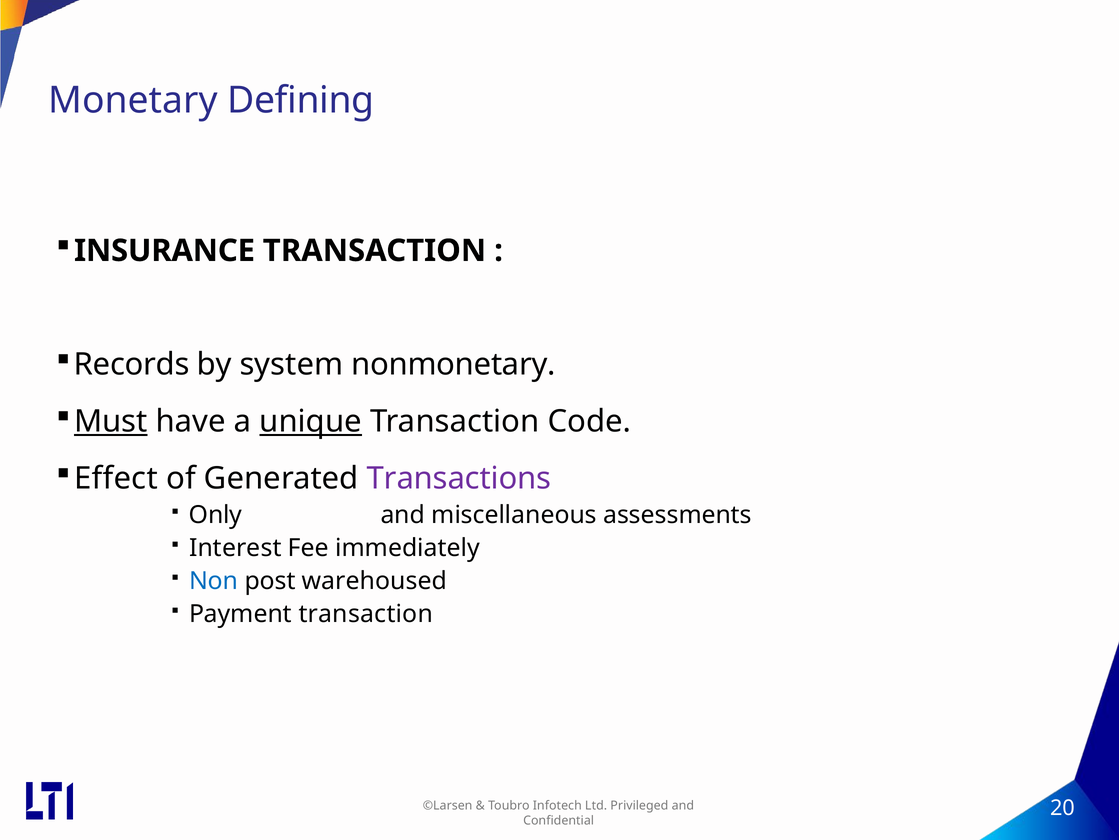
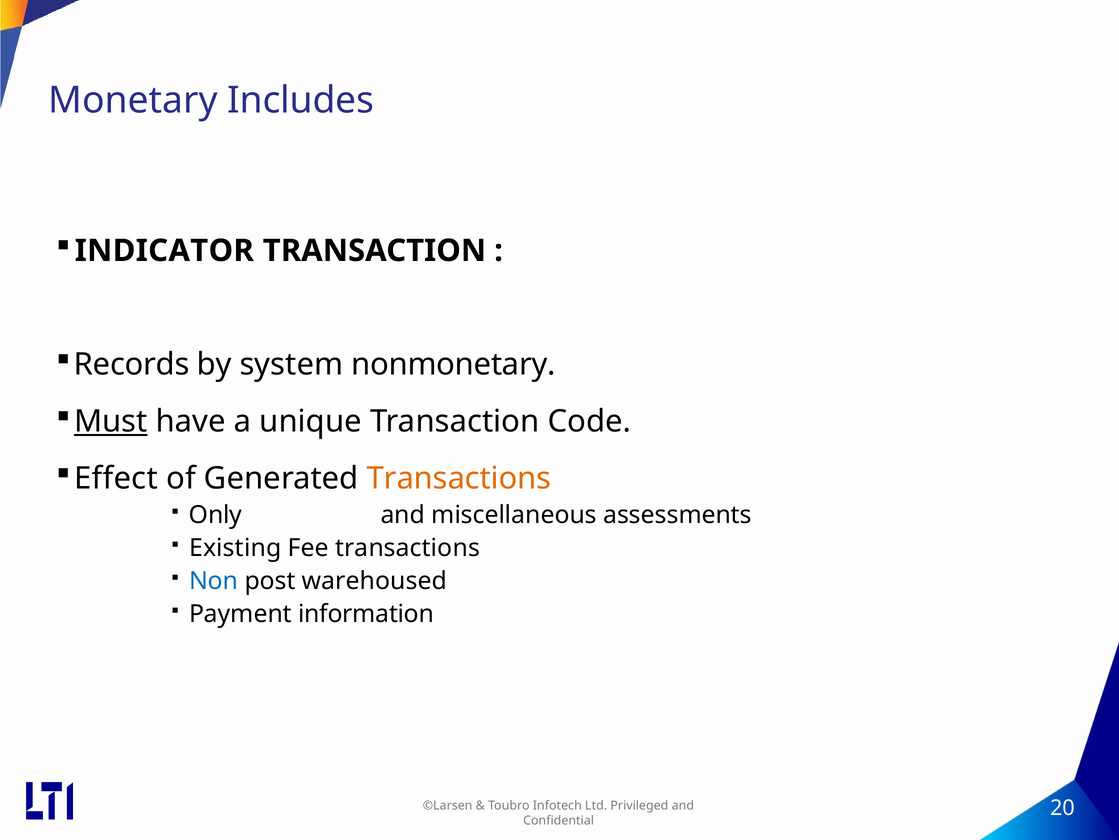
Defining: Defining -> Includes (301, 101)
INSURANCE: INSURANCE -> INDICATOR (164, 250)
unique underline: present -> none (311, 421)
Transactions colour: purple -> orange (459, 478)
Interest: Interest -> Existing (235, 547)
Fee immediately: immediately -> transactions (408, 547)
Payment transaction: transaction -> information (366, 614)
